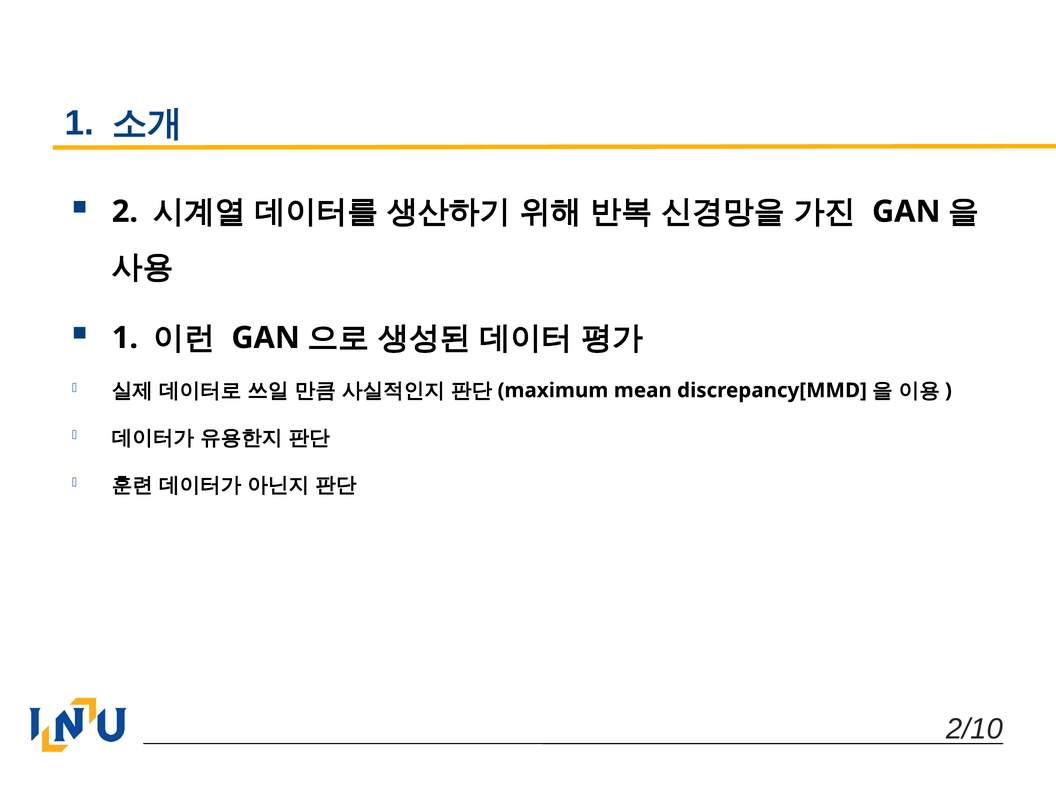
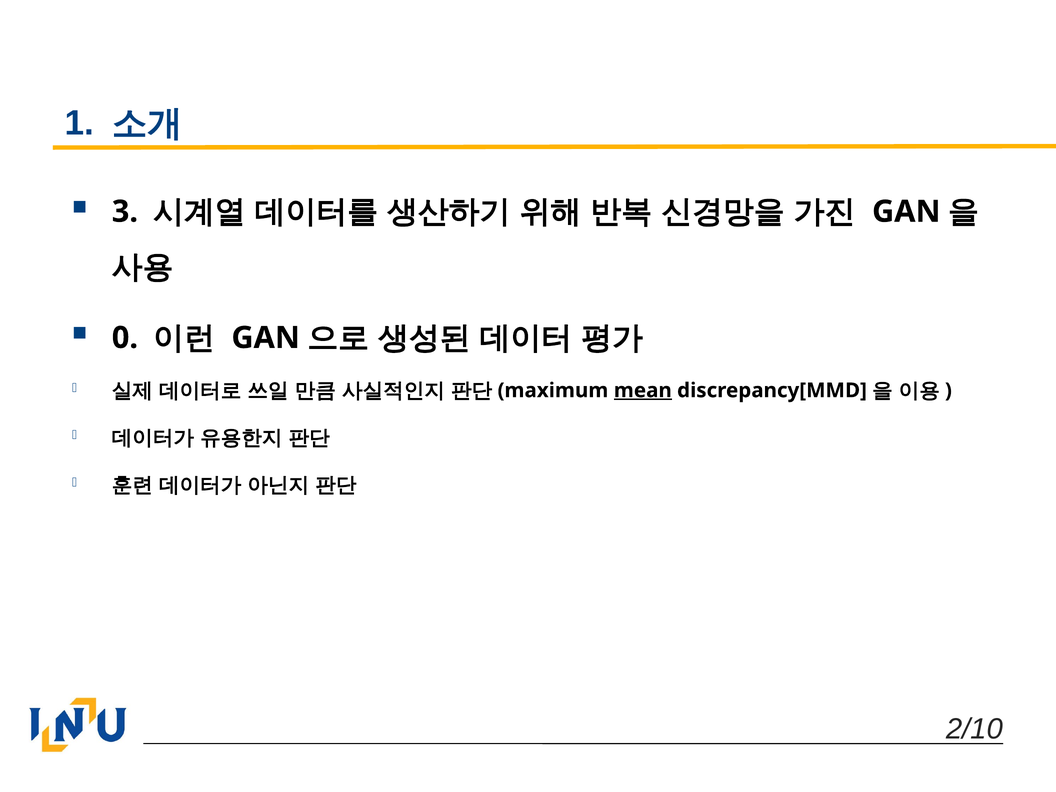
2: 2 -> 3 (125, 212)
1: 1 -> 0 (125, 338)
mean underline: none -> present (643, 390)
